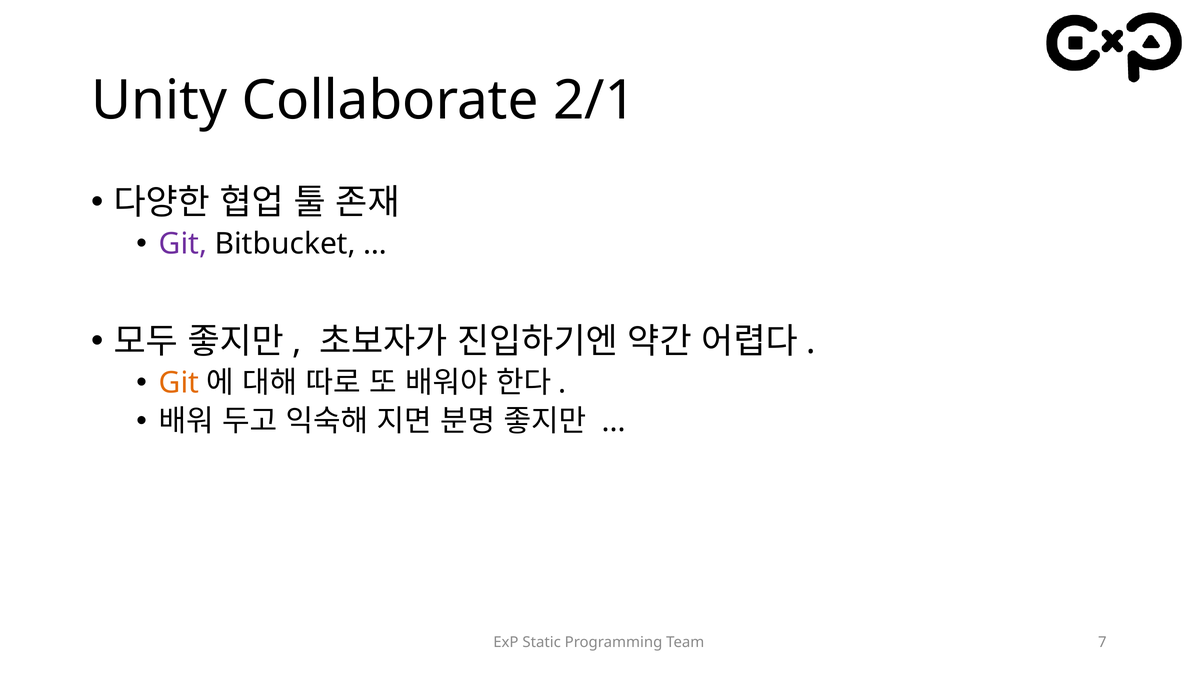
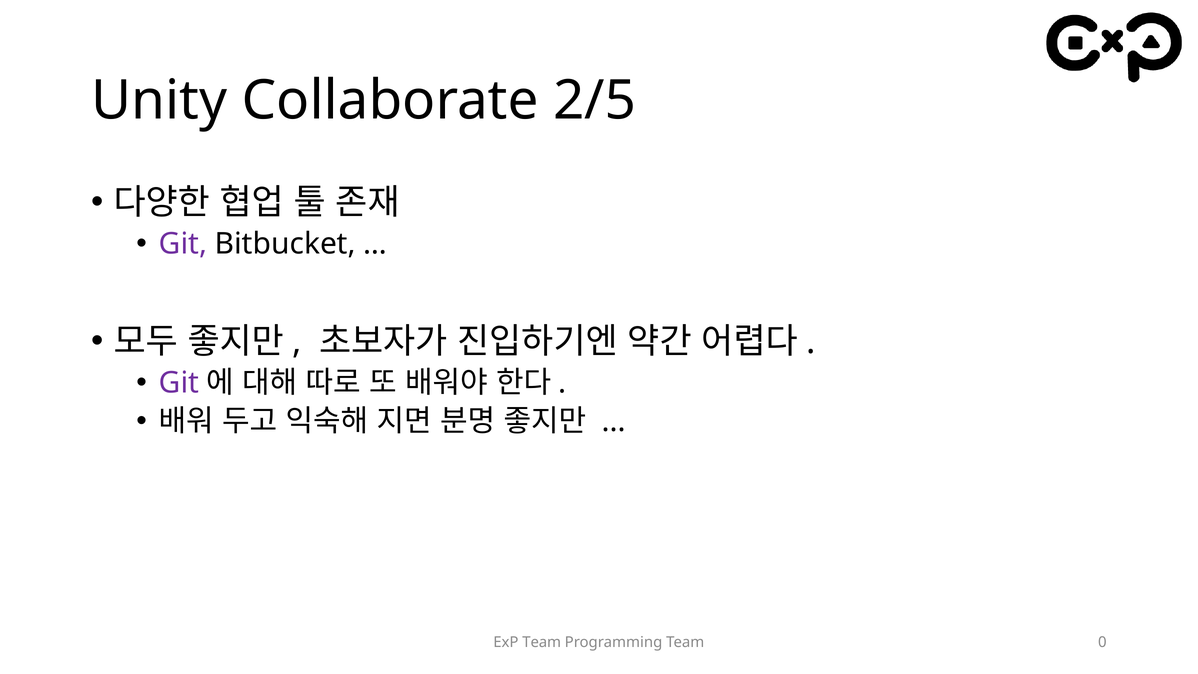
2/1: 2/1 -> 2/5 (595, 101)
Git colour: orange -> purple (179, 383)
ExP Static: Static -> Team (542, 642)
7: 7 -> 0 (1102, 642)
